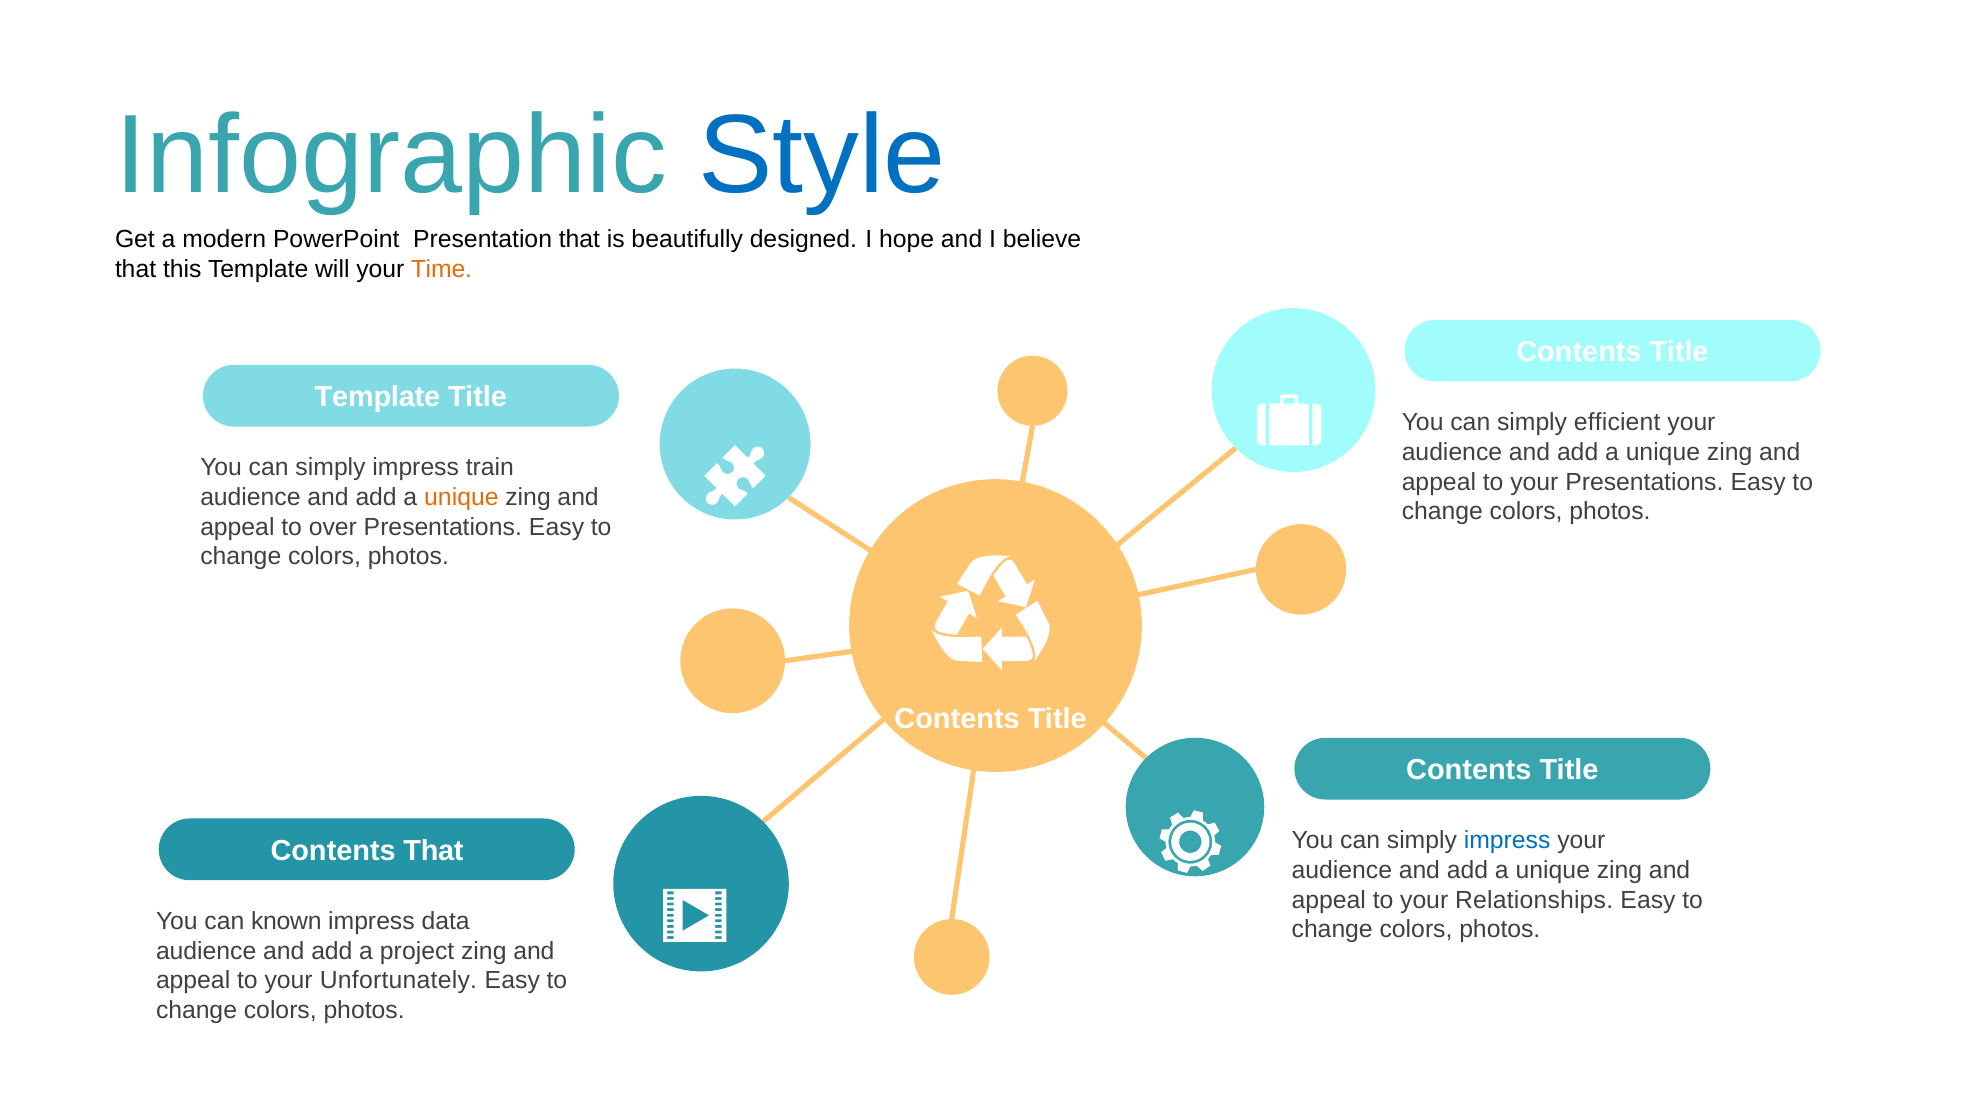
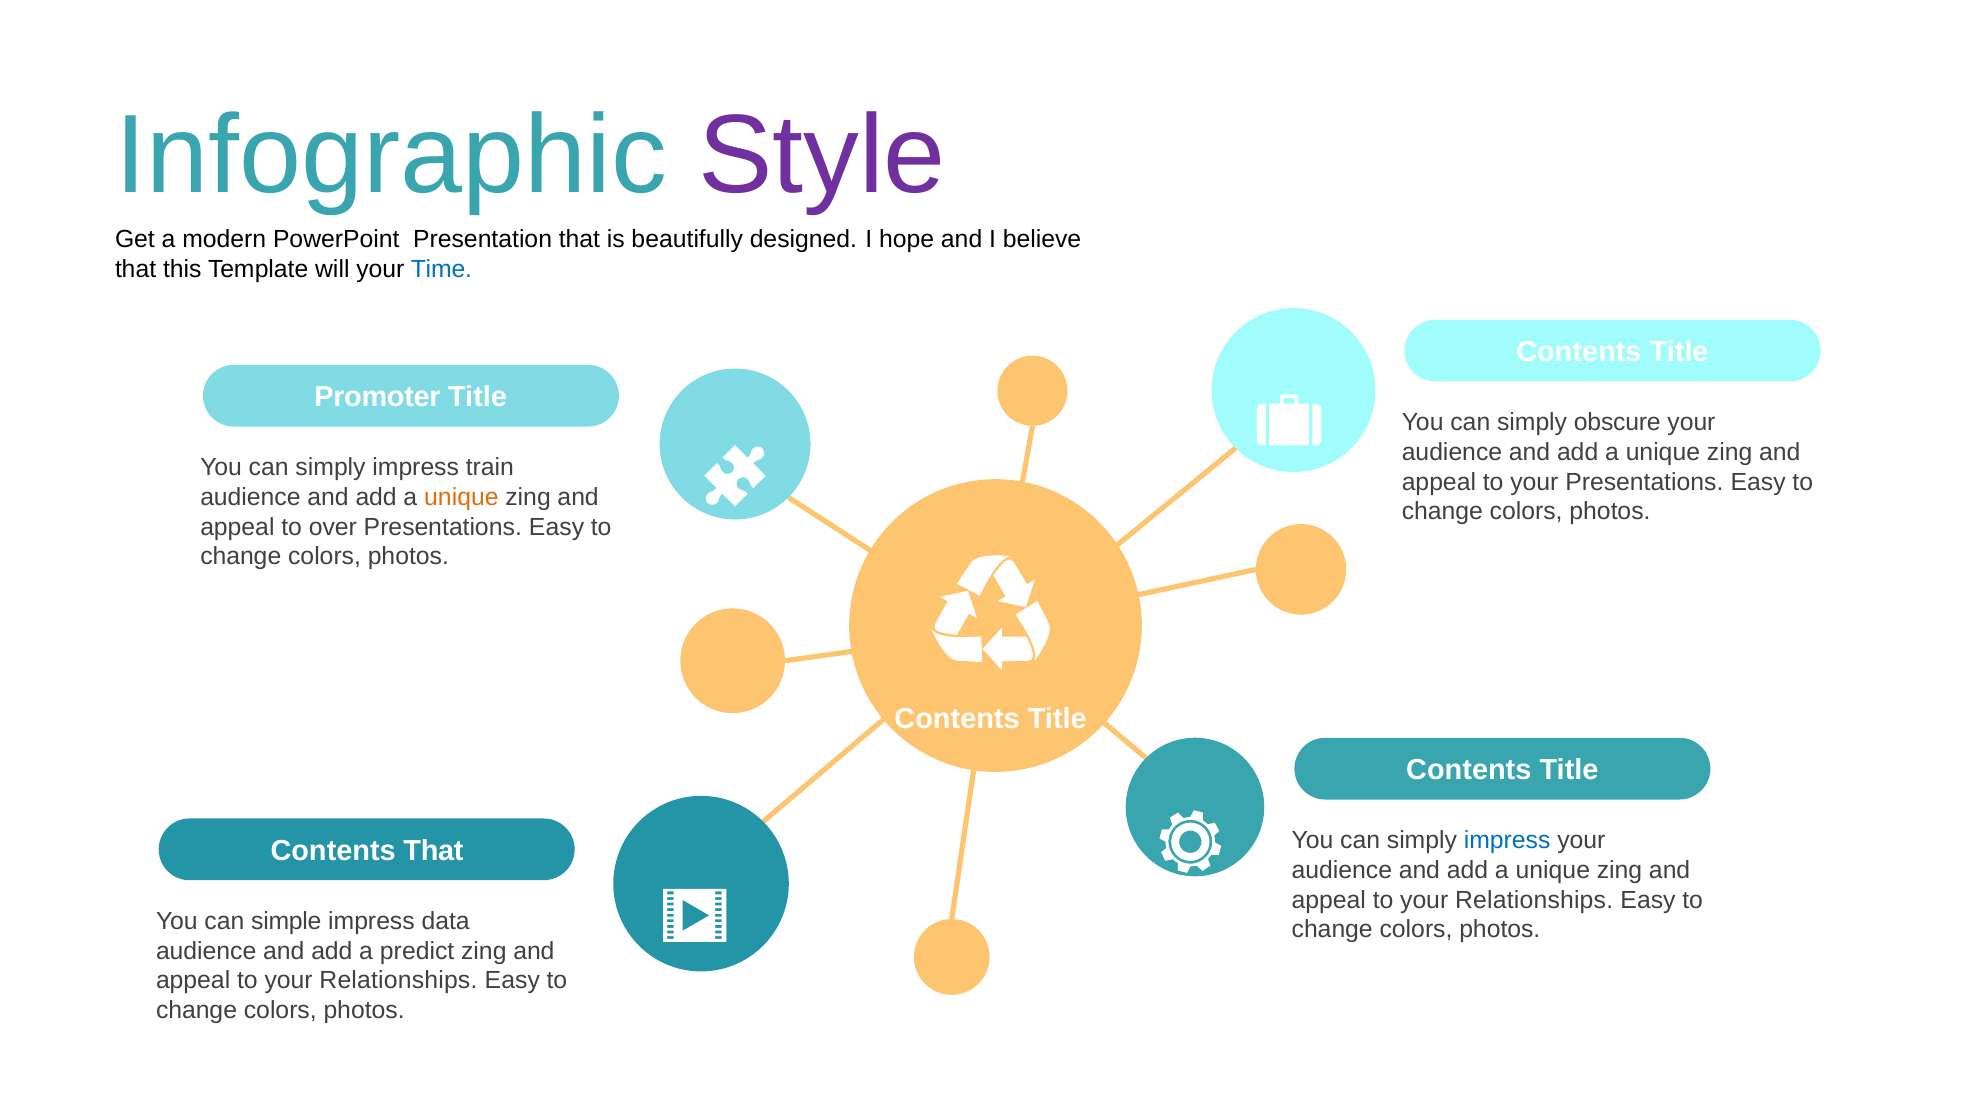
Style colour: blue -> purple (822, 156)
Time colour: orange -> blue (441, 269)
Template: Template -> Promoter (378, 397)
efficient: efficient -> obscure (1617, 422)
known: known -> simple (286, 921)
project: project -> predict (417, 951)
Unfortunately: Unfortunately -> Relationships (398, 981)
